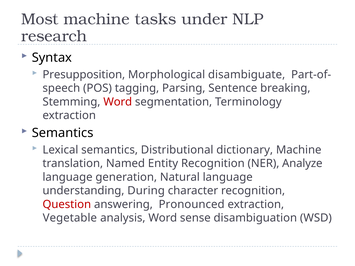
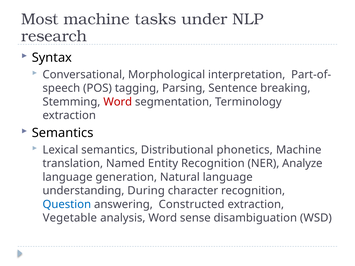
Presupposition: Presupposition -> Conversational (84, 75)
disambiguate: disambiguate -> interpretation (247, 75)
dictionary: dictionary -> phonetics (245, 150)
Question colour: red -> blue (67, 205)
Pronounced: Pronounced -> Constructed (192, 205)
